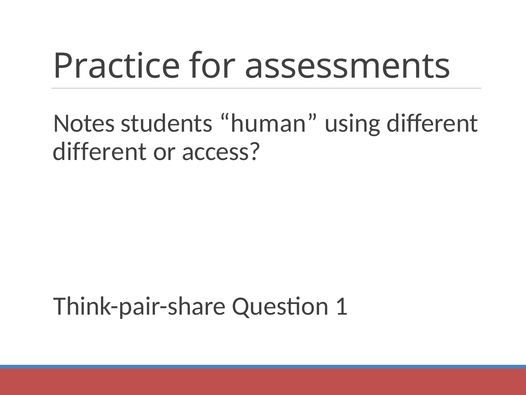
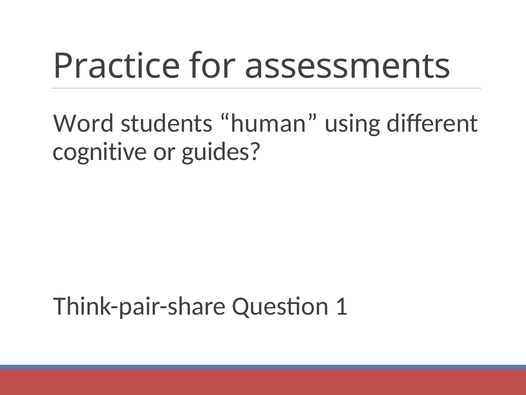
Notes: Notes -> Word (84, 123)
different: different -> cognitive (100, 151)
access: access -> guides (221, 151)
